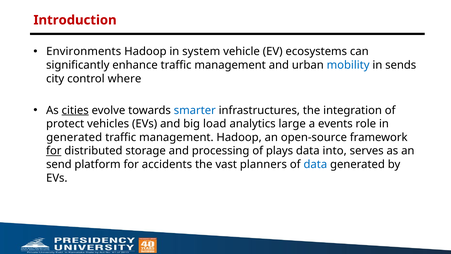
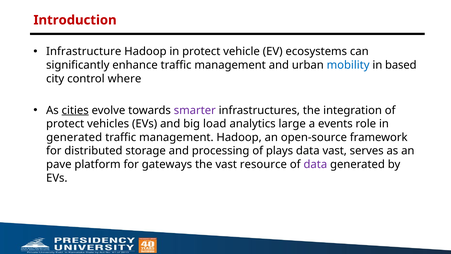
Environments: Environments -> Infrastructure (84, 52)
in system: system -> protect (201, 52)
sends: sends -> based (401, 65)
smarter colour: blue -> purple (195, 110)
for underline: present -> none (54, 151)
data into: into -> vast (335, 151)
send: send -> pave (59, 164)
accidents: accidents -> gateways (167, 164)
planners: planners -> resource (263, 164)
data colour: blue -> purple (315, 164)
